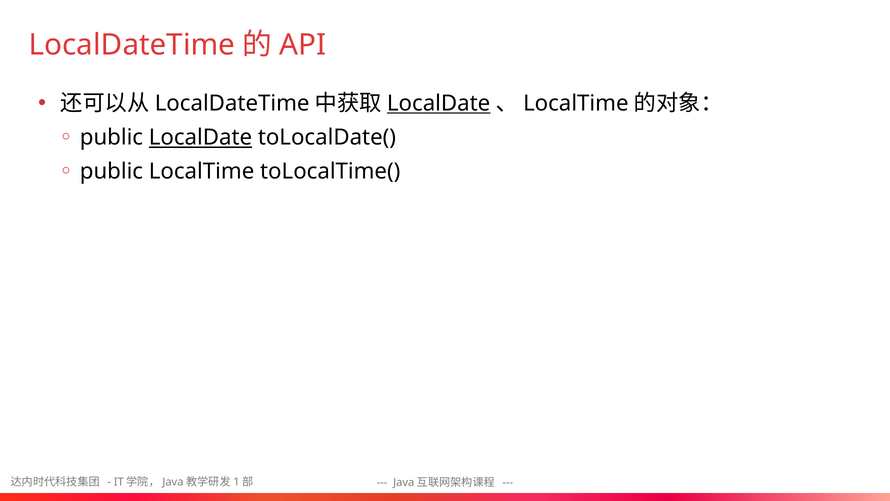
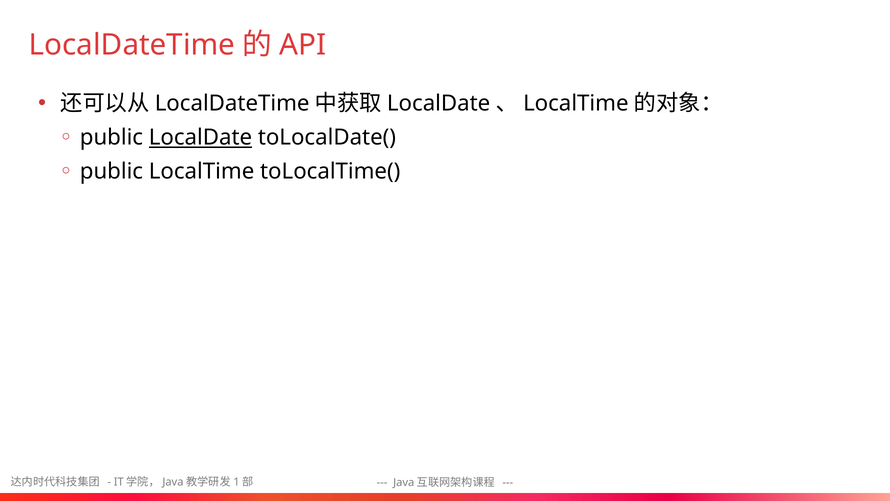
LocalDate underline: present -> none (439, 103)
